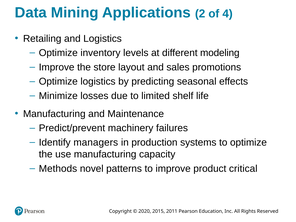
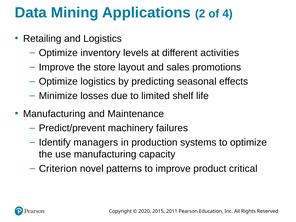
modeling: modeling -> activities (220, 53)
Methods: Methods -> Criterion (58, 169)
